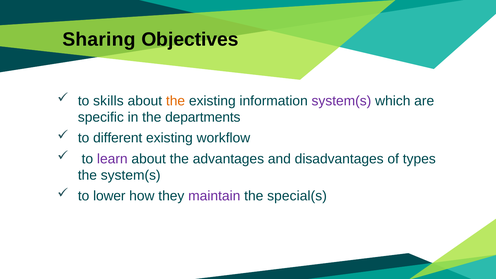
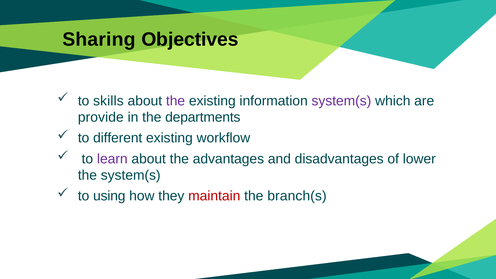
the colour: orange -> purple (176, 101)
specific: specific -> provide (101, 117)
types: types -> lower (419, 159)
lower: lower -> using (109, 196)
maintain colour: purple -> red (214, 196)
special(s: special(s -> branch(s (297, 196)
